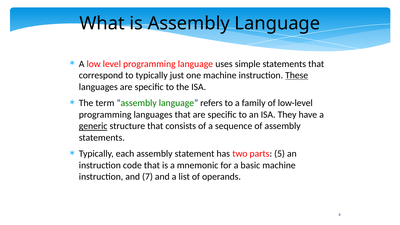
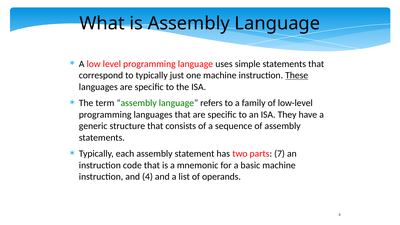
generic underline: present -> none (93, 126)
5: 5 -> 7 (280, 154)
and 7: 7 -> 4 (147, 177)
